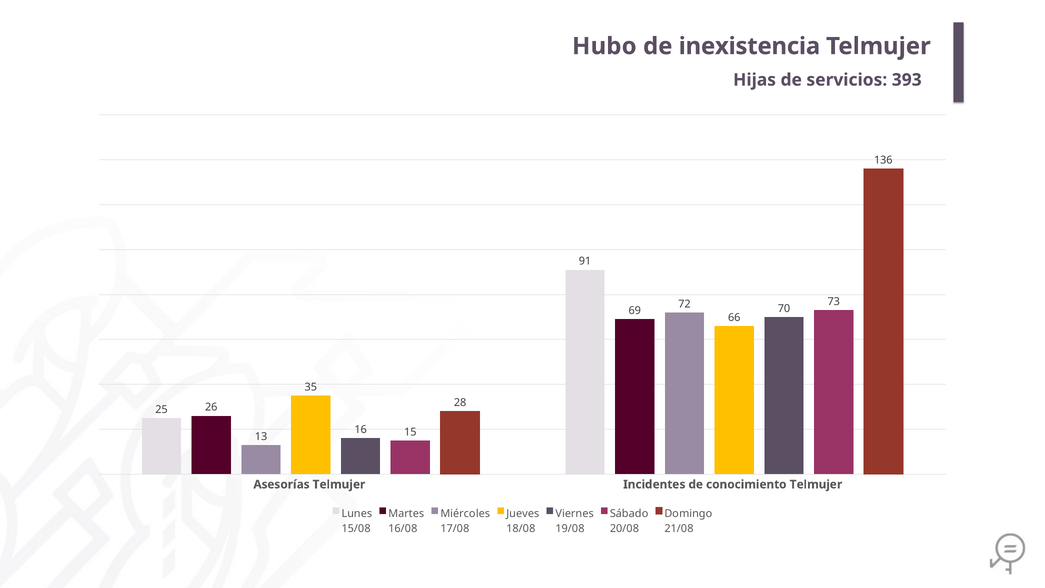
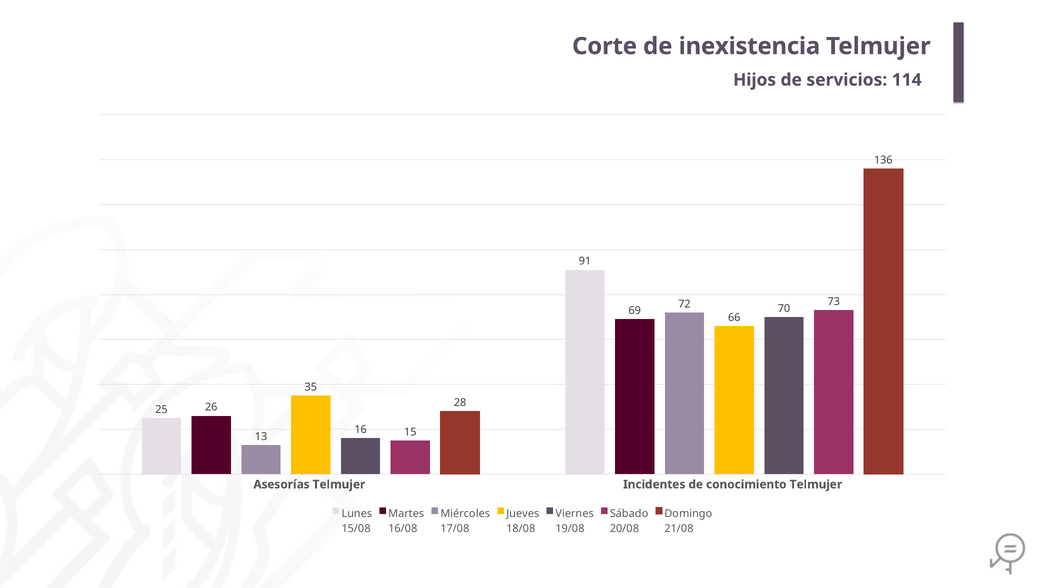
Hubo: Hubo -> Corte (605, 46)
Hijas: Hijas -> Hijos (755, 80)
393: 393 -> 114 (907, 80)
